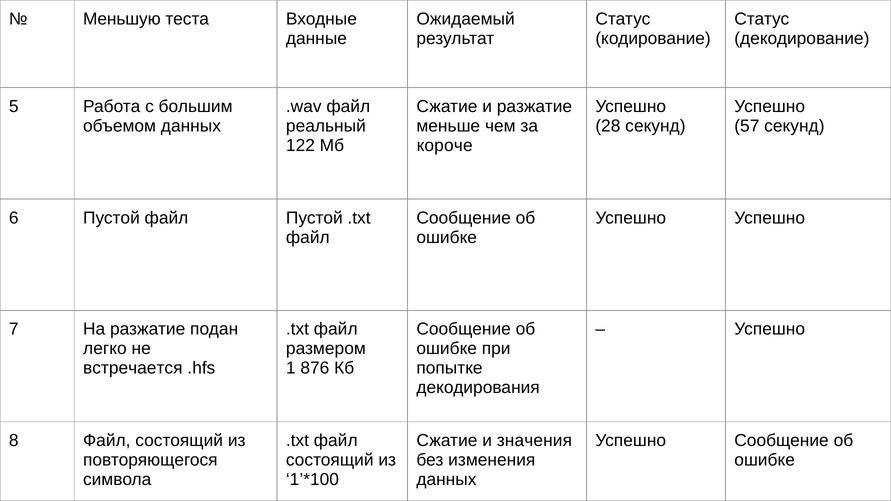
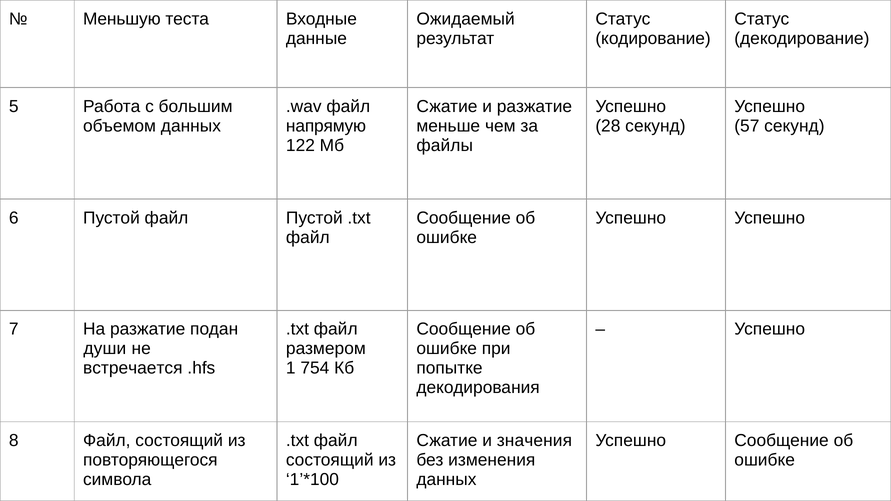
реальный: реальный -> напрямую (326, 126)
короче: короче -> файлы (445, 146)
легко: легко -> души (105, 349)
876: 876 -> 754 (315, 368)
